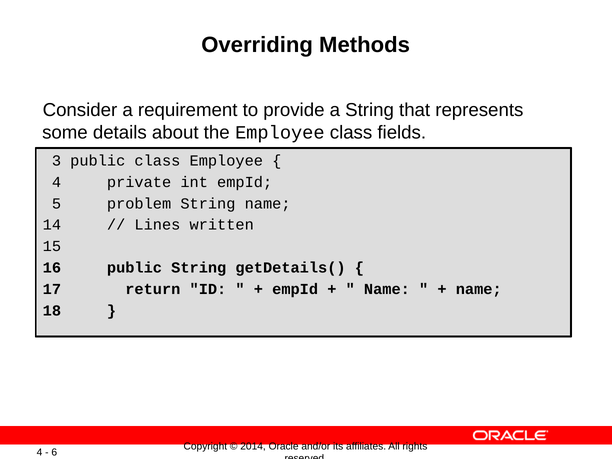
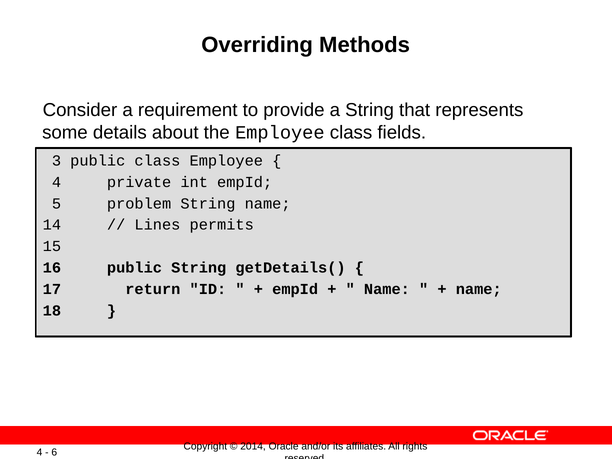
written: written -> permits (222, 225)
